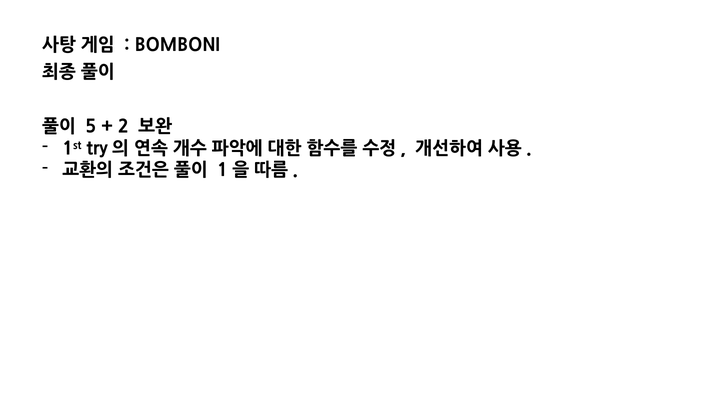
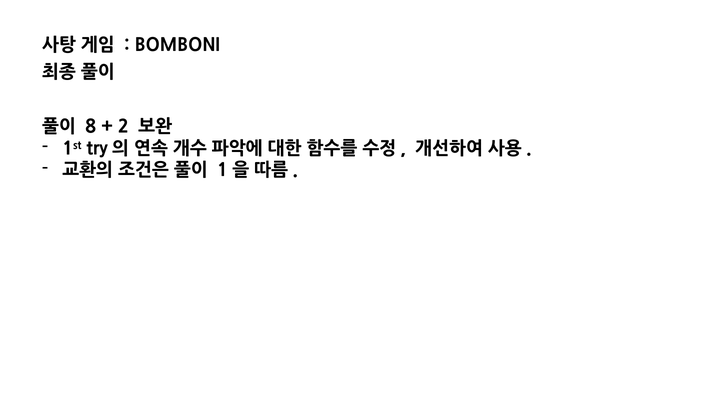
5: 5 -> 8 (91, 127)
